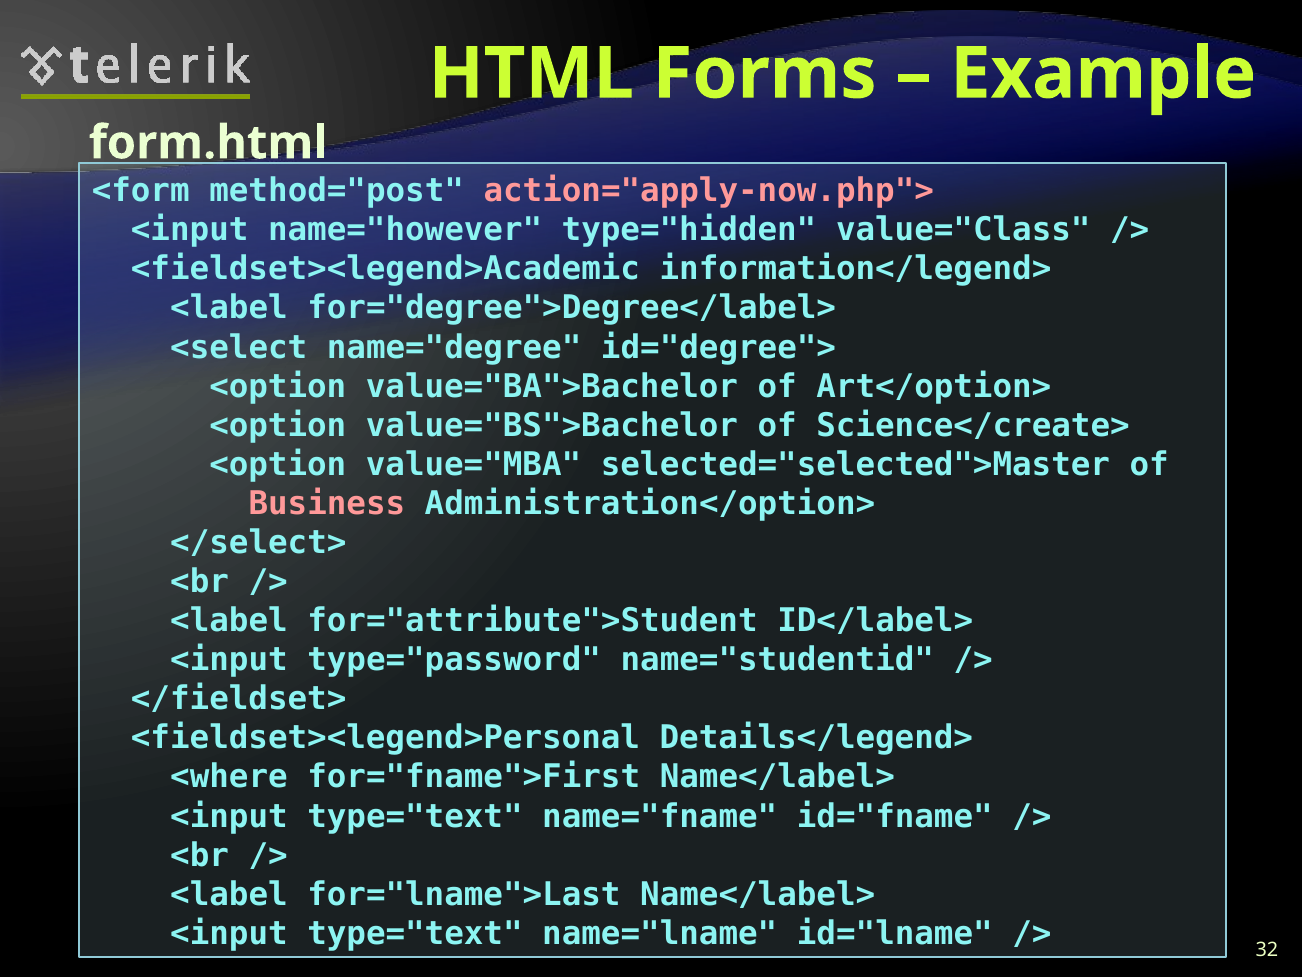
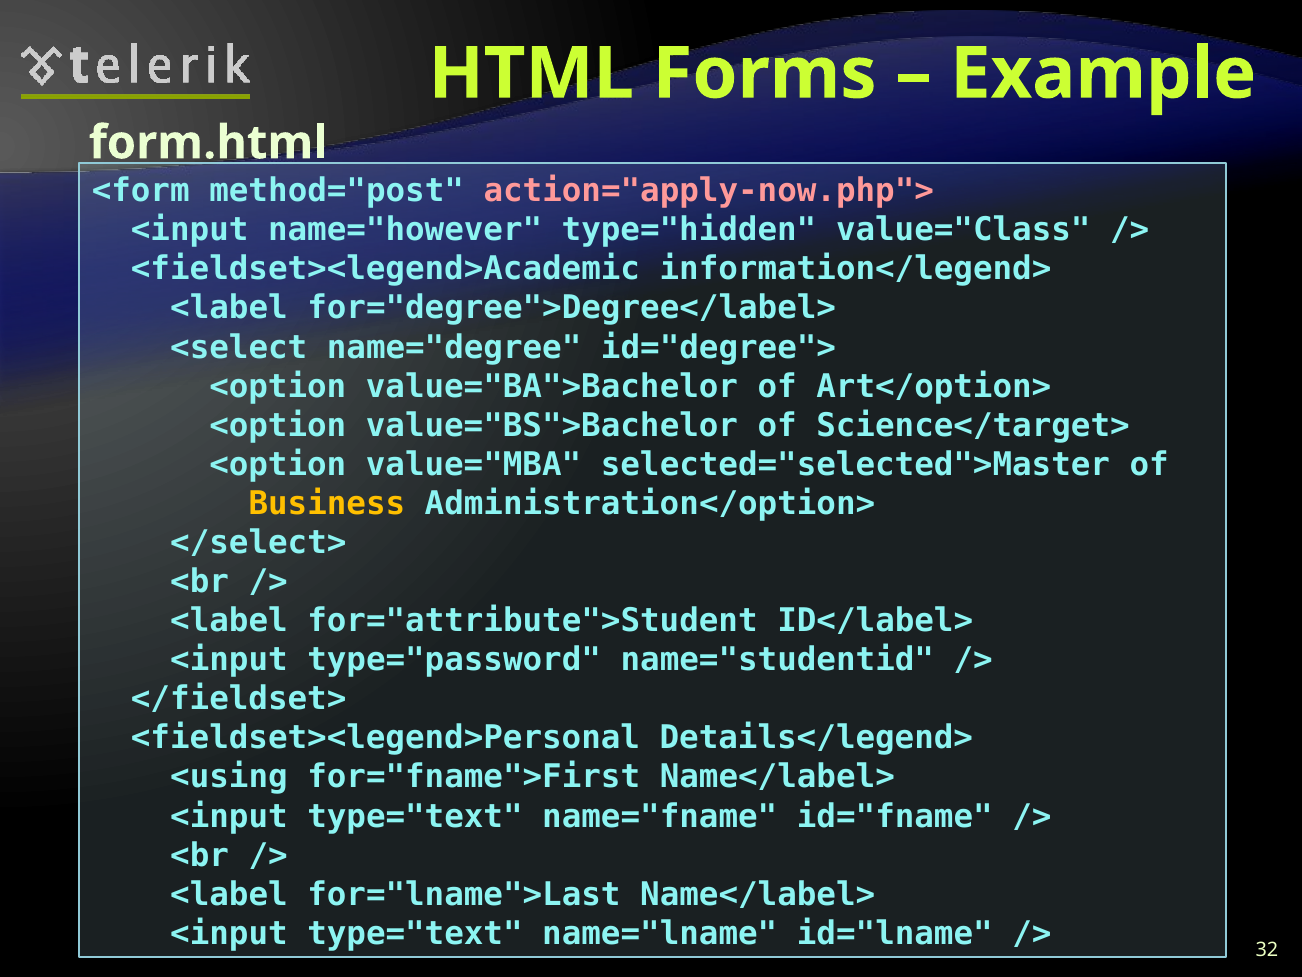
Science</create>: Science</create> -> Science</target> (973, 425)
Business colour: pink -> yellow (327, 503)
<where: <where -> <using (229, 777)
